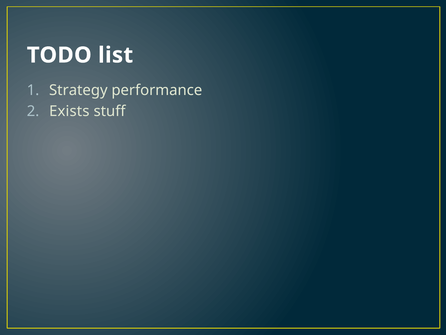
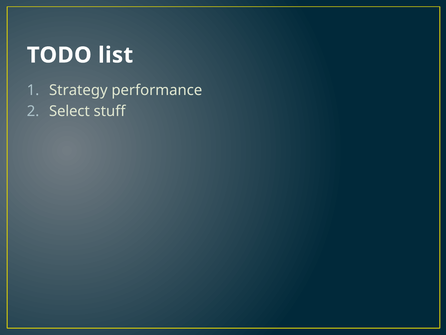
Exists: Exists -> Select (69, 111)
